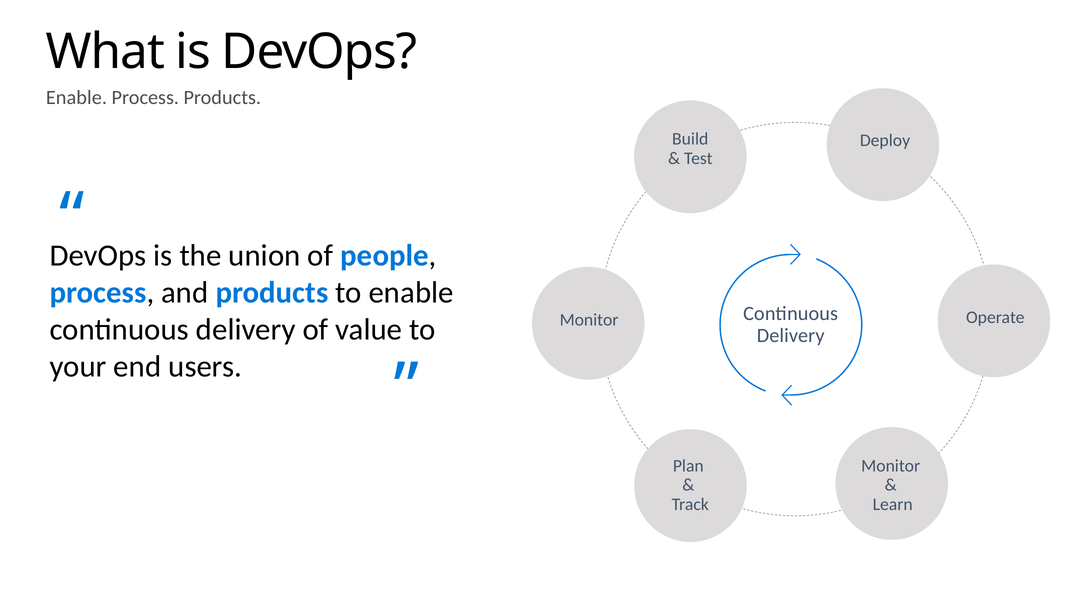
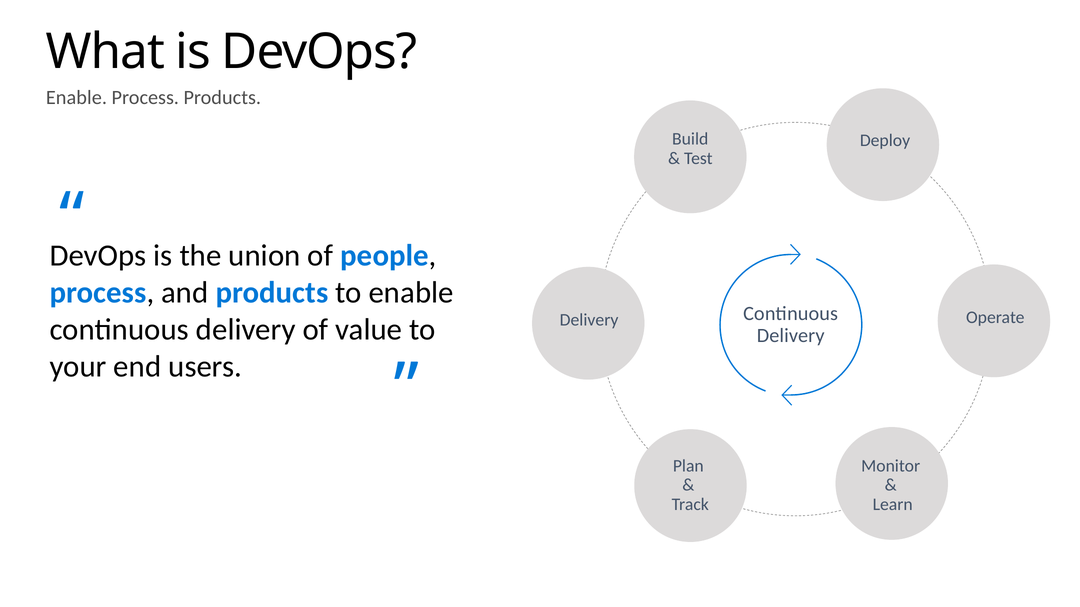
Monitor: Monitor -> Delivery (589, 320)
